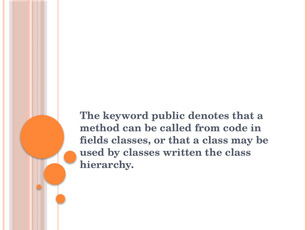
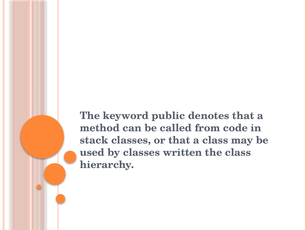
fields: fields -> stack (94, 140)
